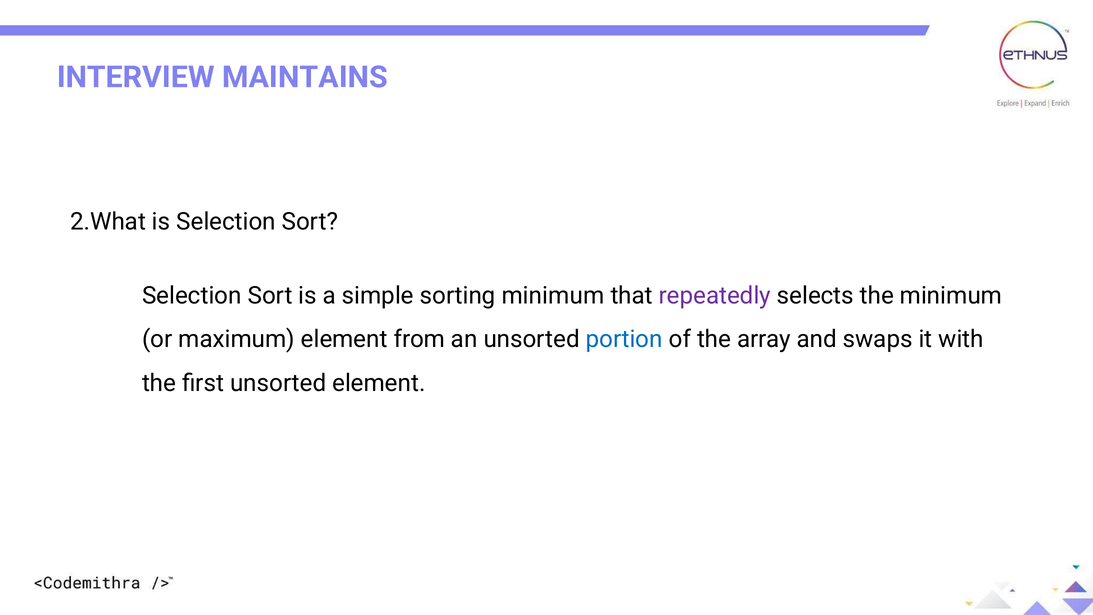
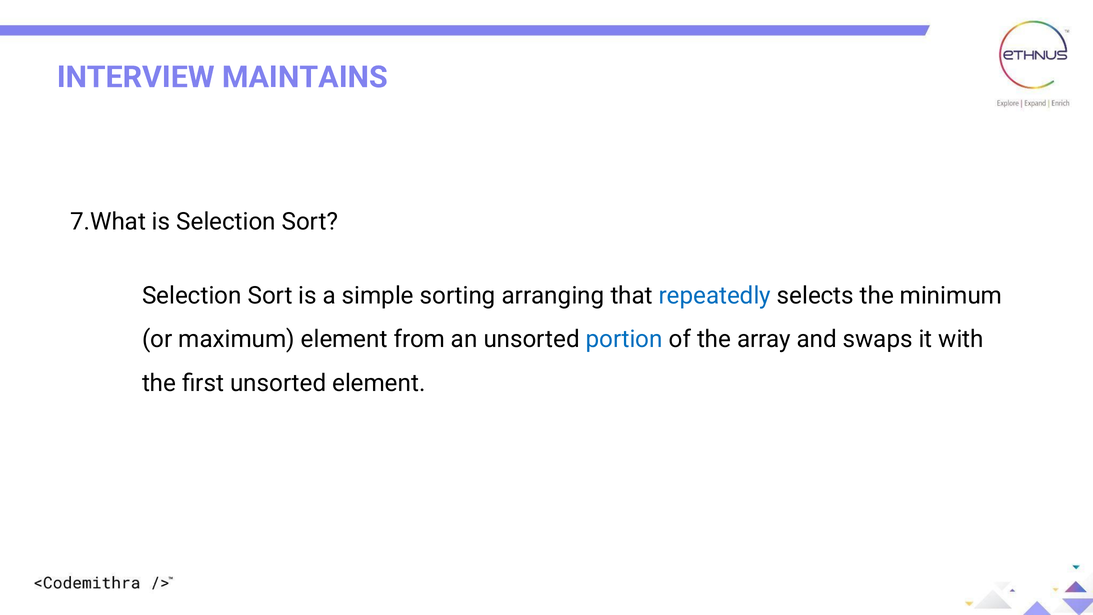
2.What: 2.What -> 7.What (108, 221)
sorting minimum: minimum -> arranging (553, 296)
repeatedly colour: purple -> blue (715, 296)
